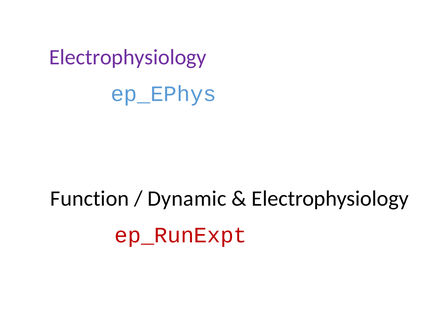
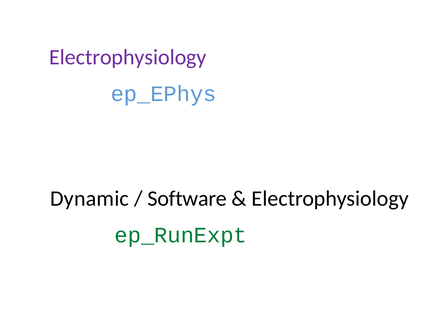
Function: Function -> Dynamic (90, 199)
Dynamic: Dynamic -> Software (187, 199)
ep_RunExpt colour: red -> green (181, 236)
